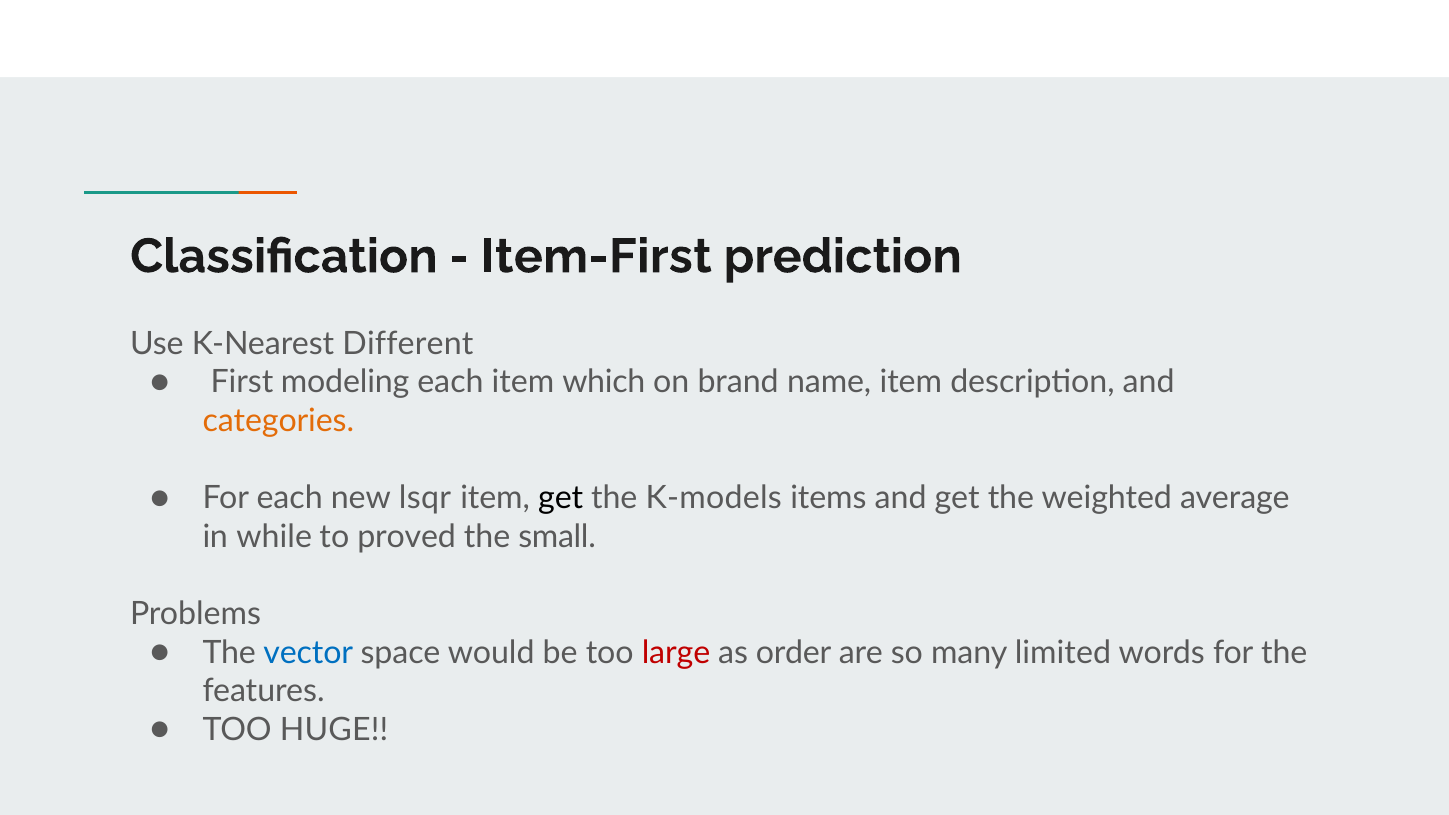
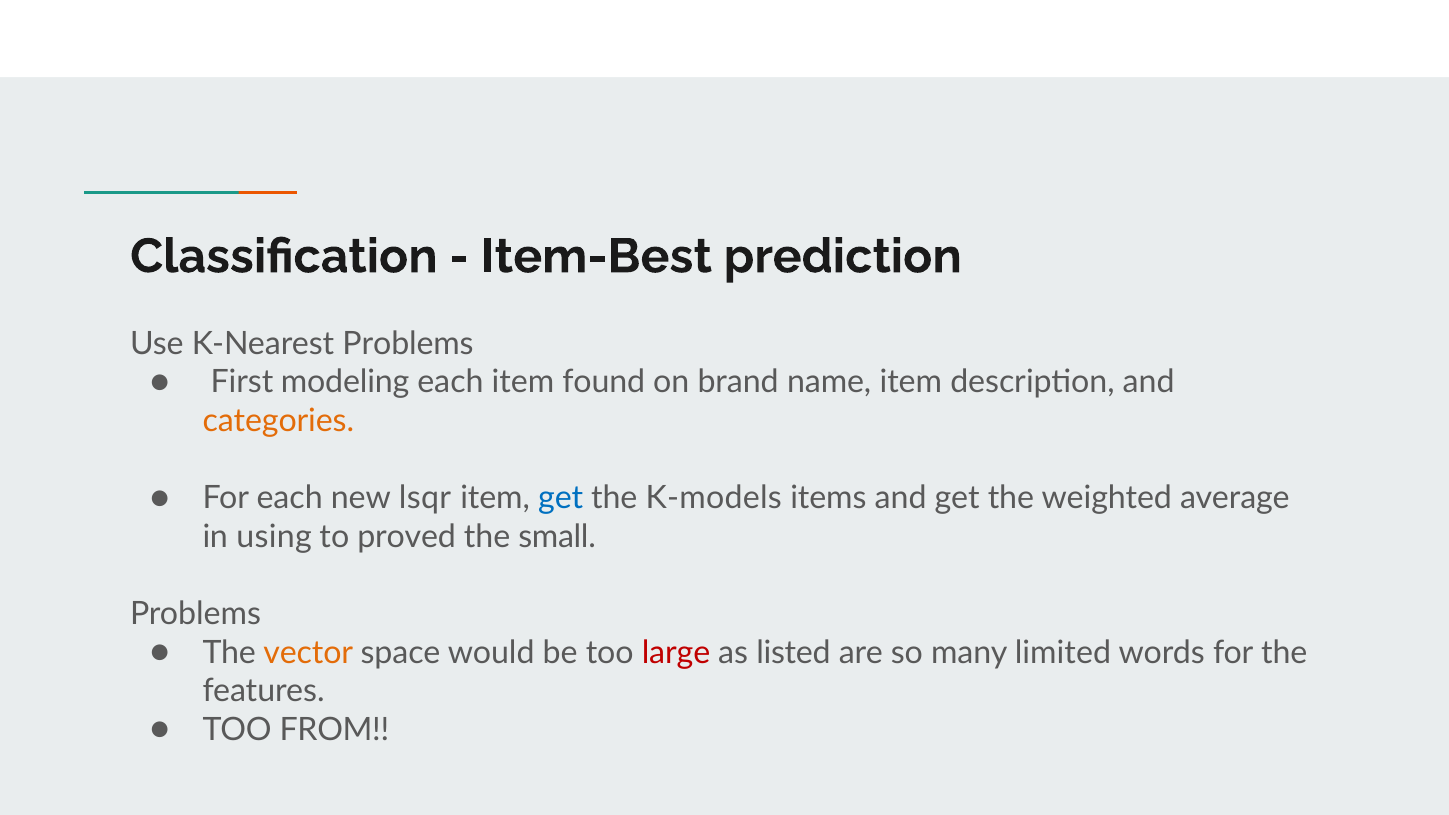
Item-First: Item-First -> Item-Best (596, 256)
K-Nearest Different: Different -> Problems (408, 344)
which: which -> found (604, 382)
get colour: black -> blue (561, 498)
while: while -> using (274, 537)
vector colour: blue -> orange (308, 653)
order: order -> listed (794, 653)
HUGE: HUGE -> FROM (334, 730)
